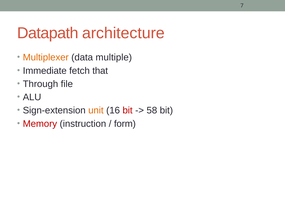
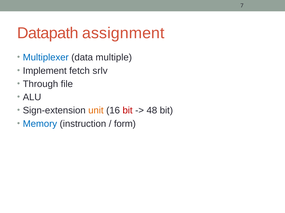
architecture: architecture -> assignment (123, 33)
Multiplexer colour: orange -> blue (46, 58)
Immediate: Immediate -> Implement (45, 71)
that: that -> srlv (100, 71)
58: 58 -> 48 (152, 111)
Memory colour: red -> blue (40, 124)
